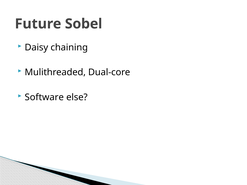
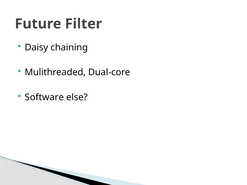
Sobel: Sobel -> Filter (83, 24)
